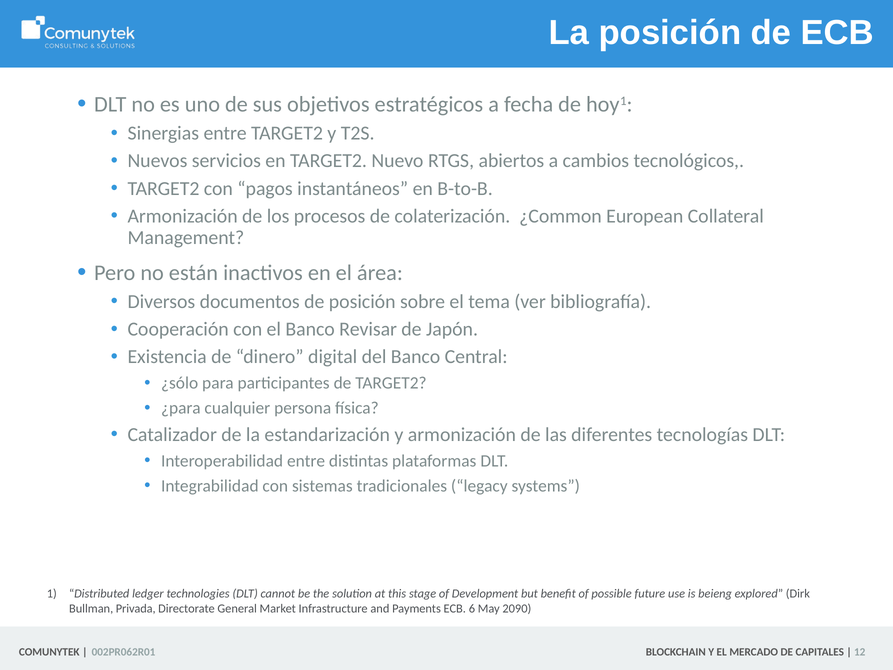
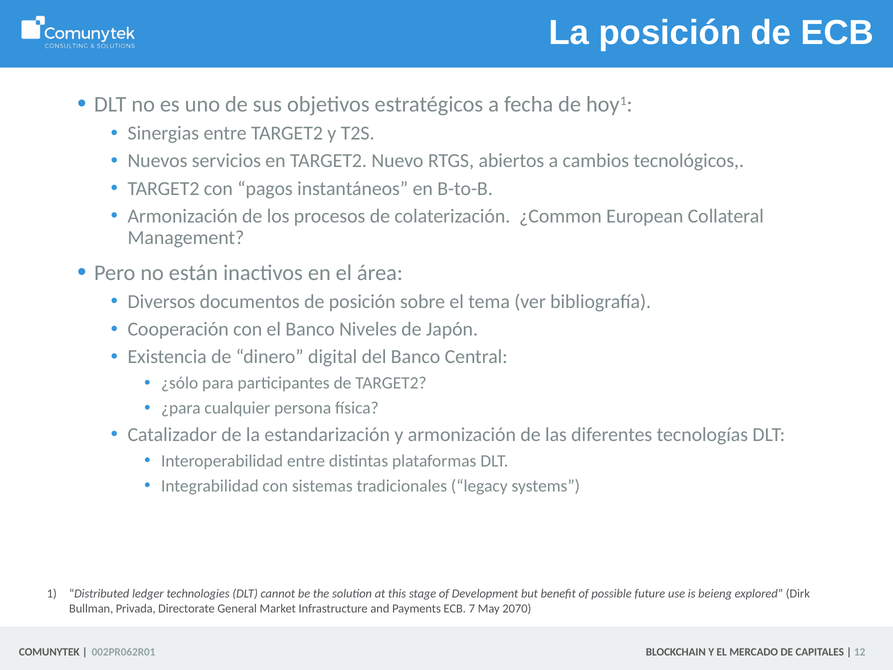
Revisar: Revisar -> Niveles (368, 329)
6: 6 -> 7 (472, 609)
2090: 2090 -> 2070 (517, 609)
